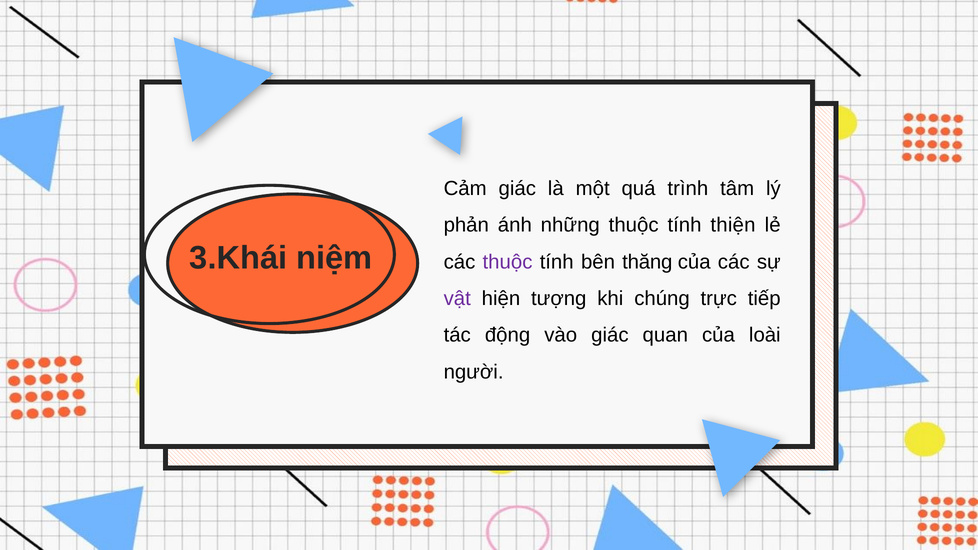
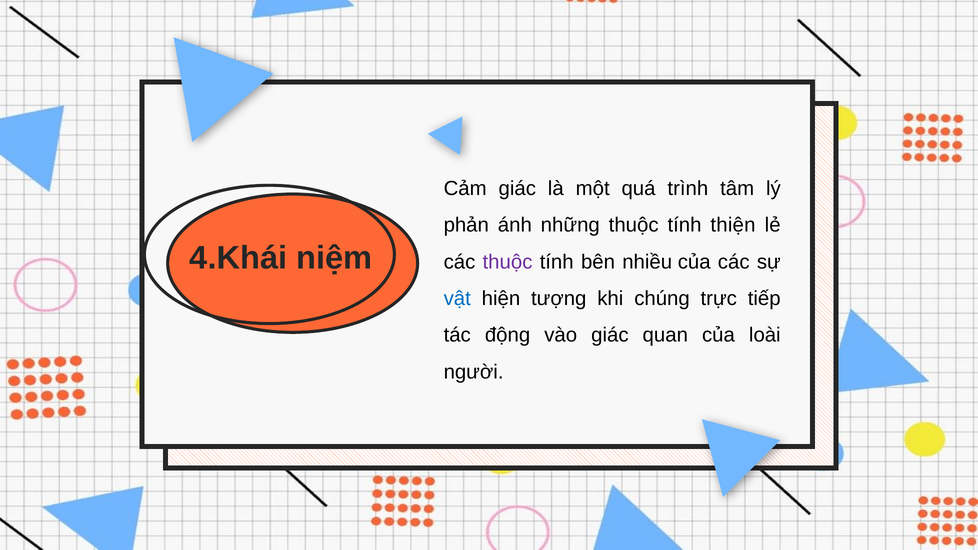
3.Khái: 3.Khái -> 4.Khái (238, 258)
thăng: thăng -> nhiều (647, 262)
vật colour: purple -> blue (457, 299)
